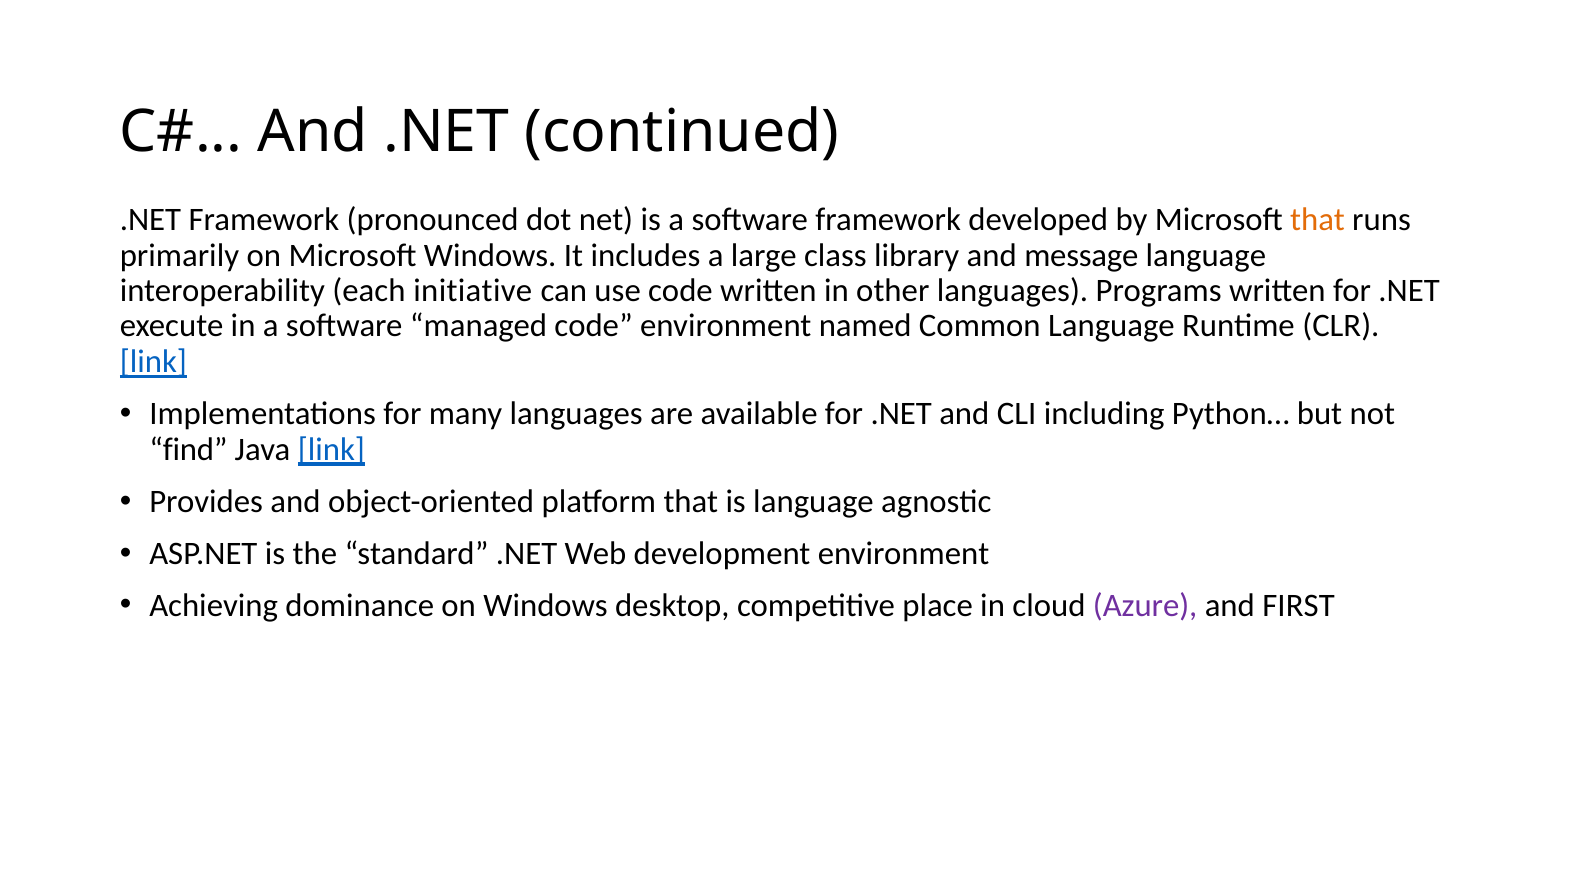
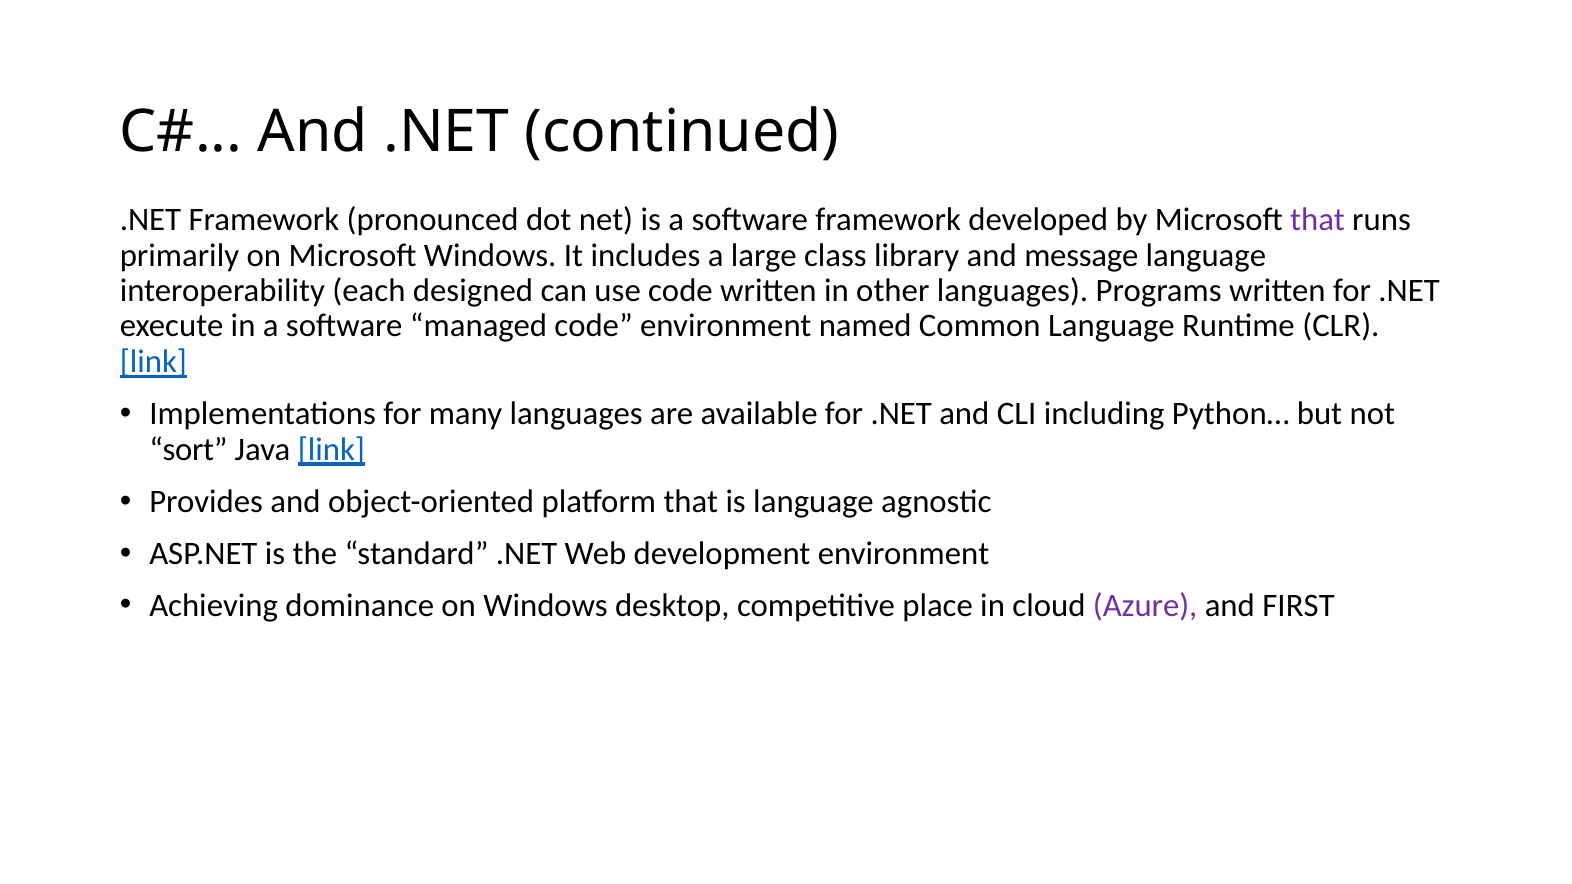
that colour: orange -> purple (1318, 220)
initiative: initiative -> designed (473, 291)
find: find -> sort (188, 450)
